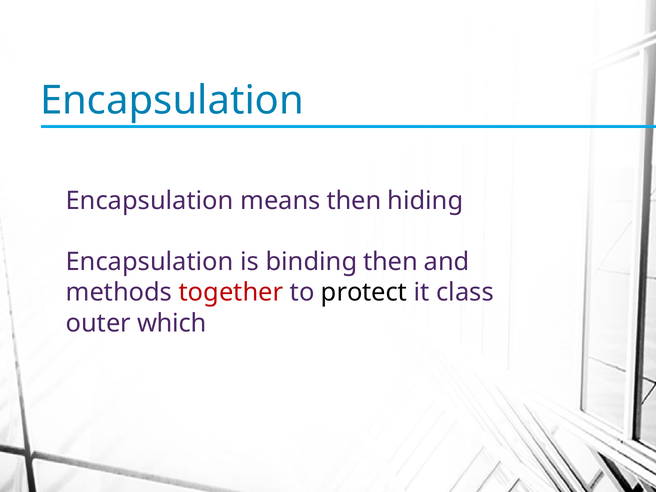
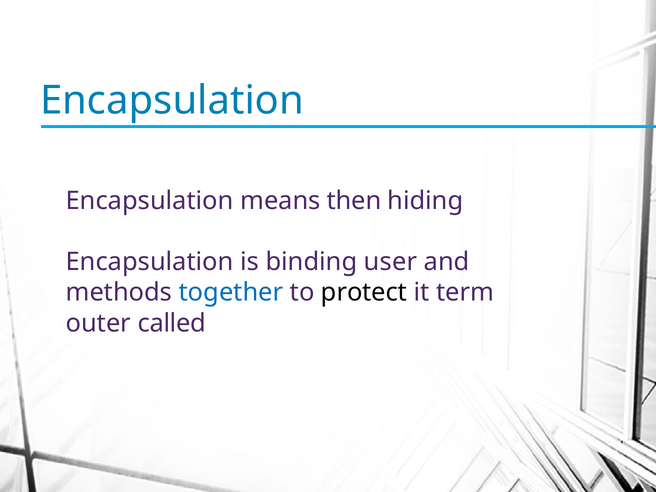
binding then: then -> user (390, 262)
together colour: red -> blue (231, 293)
class: class -> term (465, 293)
which: which -> called (172, 323)
